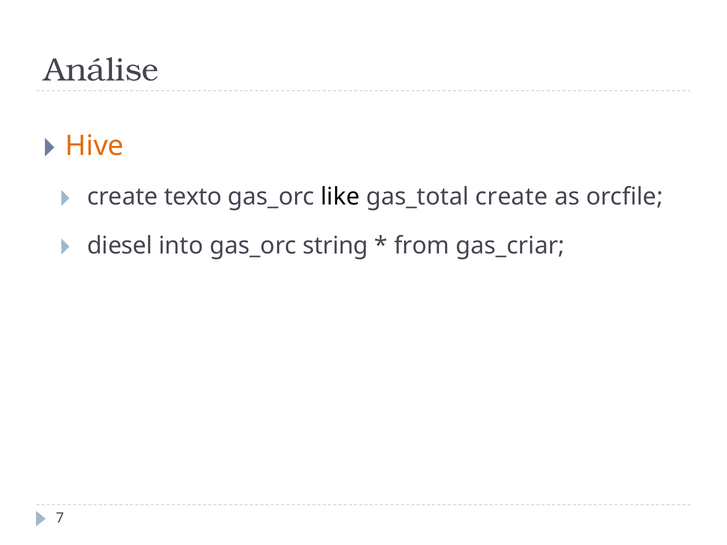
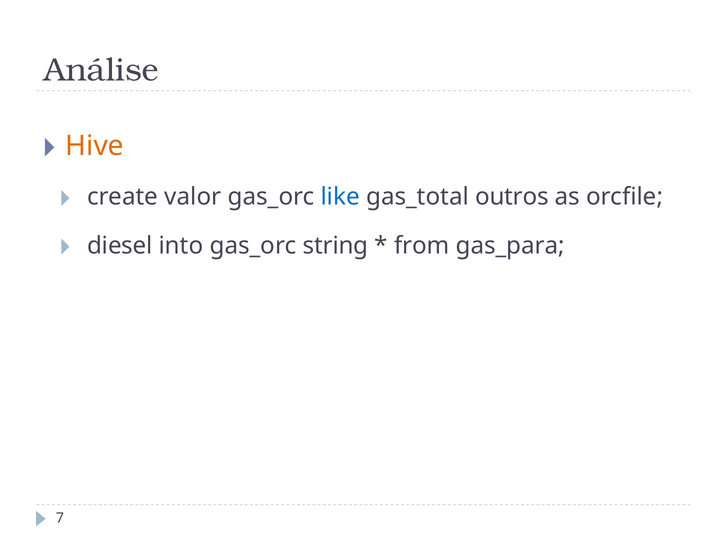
texto: texto -> valor (193, 197)
like colour: black -> blue (340, 197)
gas_total create: create -> outros (512, 197)
gas_criar: gas_criar -> gas_para (510, 246)
